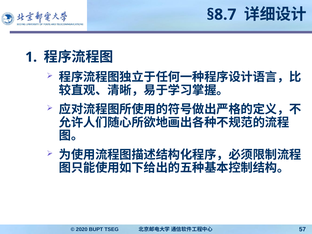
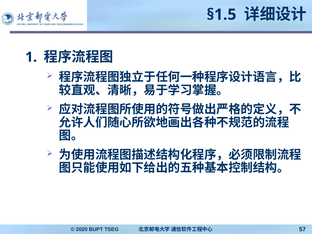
§8.7: §8.7 -> §1.5 (221, 15)
